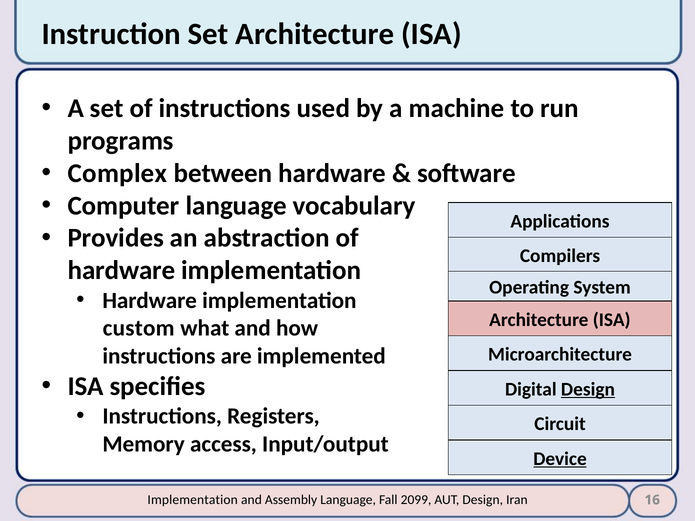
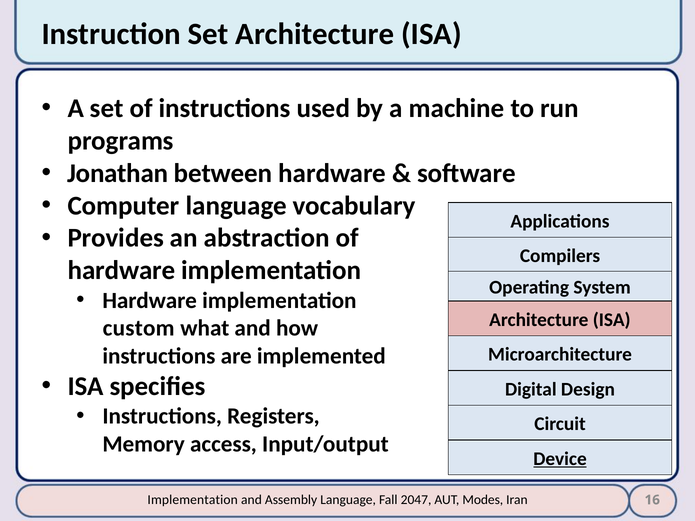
Complex: Complex -> Jonathan (118, 173)
Design underline: present -> none (588, 389)
2099: 2099 -> 2047 (416, 500)
AUT Design: Design -> Modes (483, 500)
